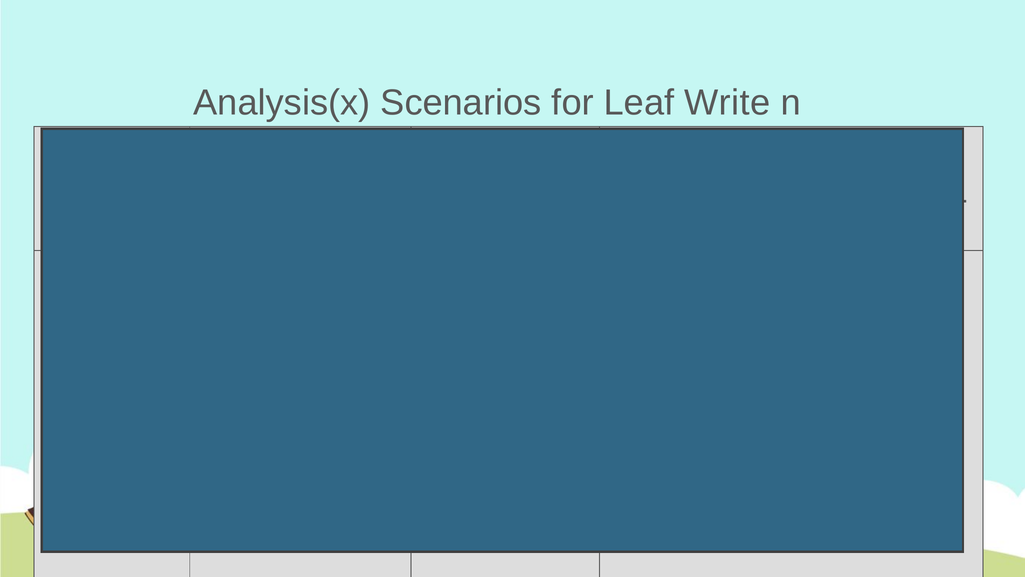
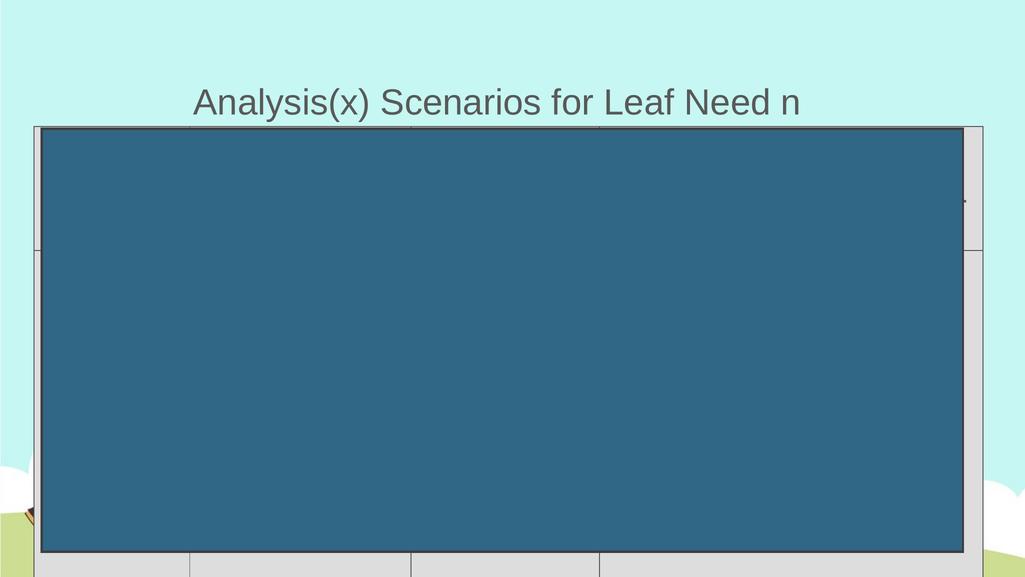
Write: Write -> Need (728, 103)
